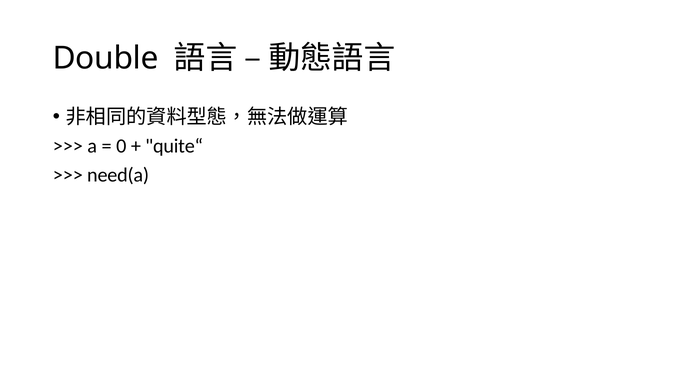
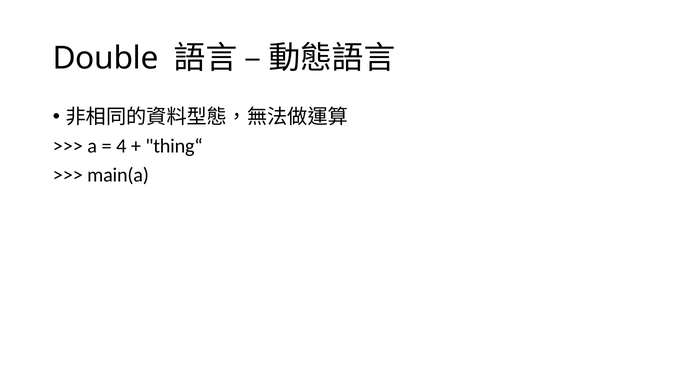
0: 0 -> 4 (121, 146)
quite“: quite“ -> thing“ (174, 146)
need(a: need(a -> main(a (118, 175)
